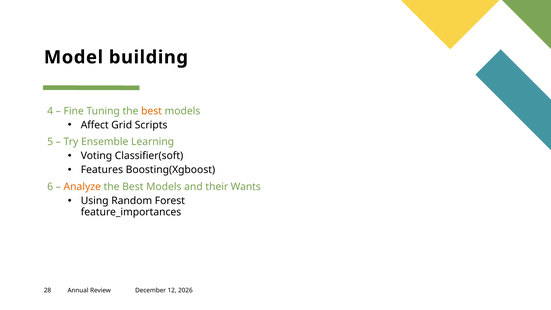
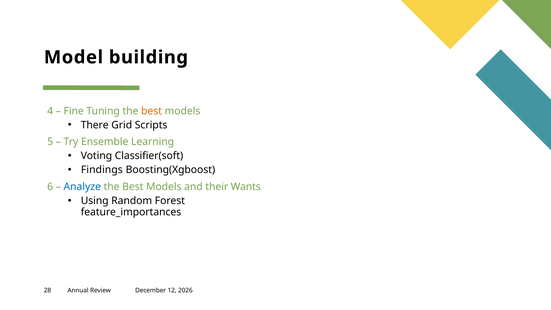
Affect: Affect -> There (95, 125)
Features: Features -> Findings (102, 170)
Analyze colour: orange -> blue (82, 187)
